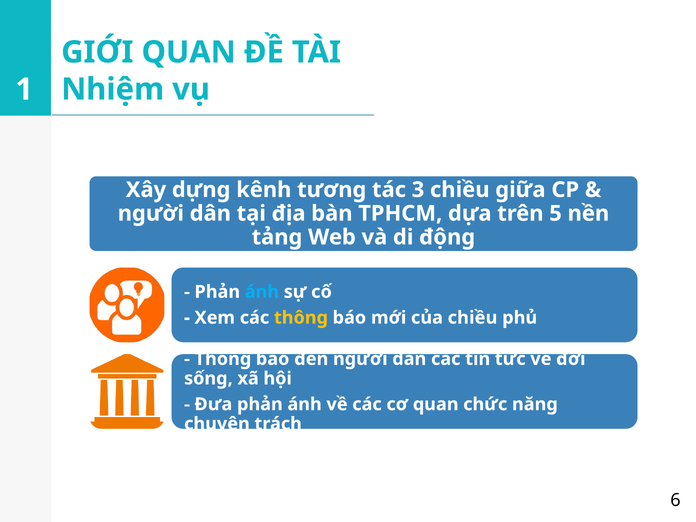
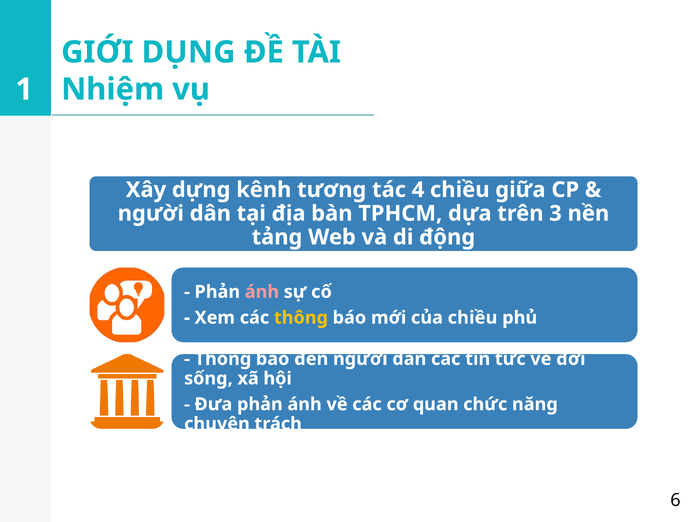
GIỚI QUAN: QUAN -> DỤNG (189, 52)
3: 3 -> 4 (418, 190)
5: 5 -> 3 (555, 213)
ánh colour: light blue -> pink (262, 292)
